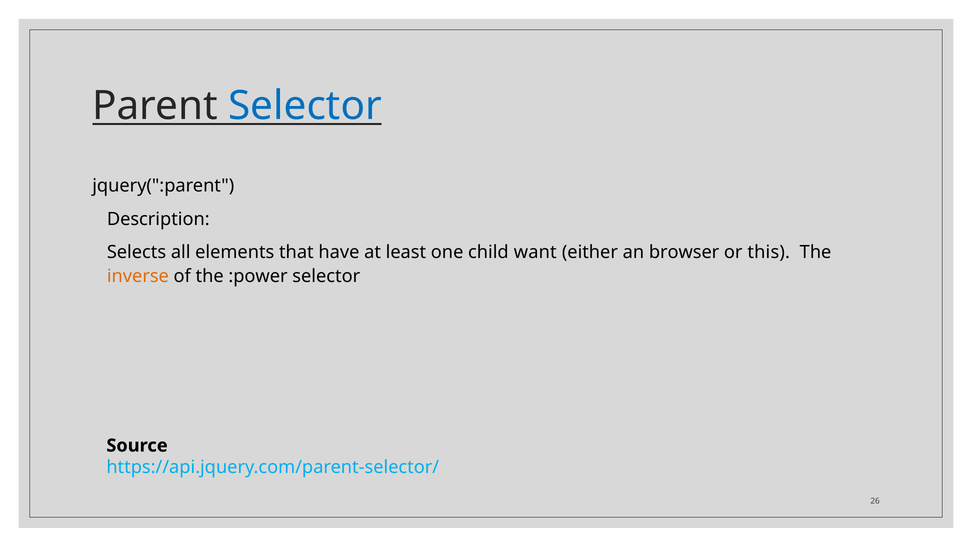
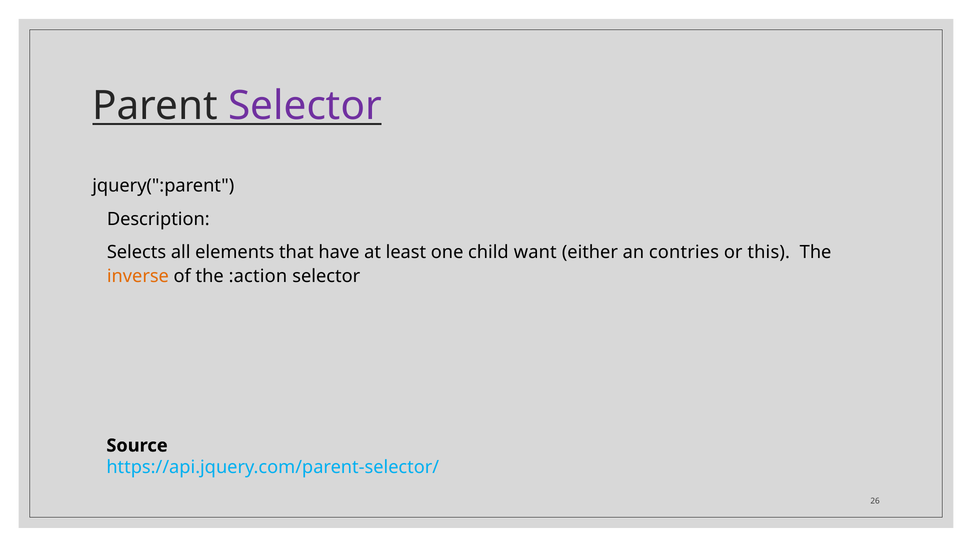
Selector colour: blue -> purple (305, 106)
browser: browser -> contries (684, 252)
:power: :power -> :action (258, 276)
